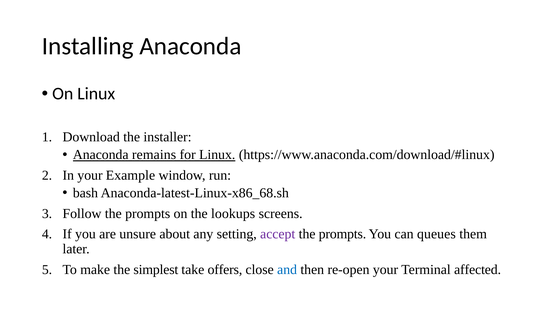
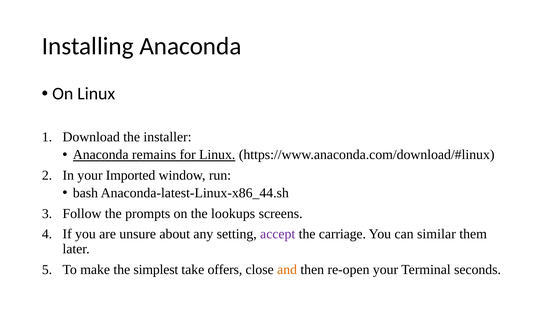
Example: Example -> Imported (131, 176)
Anaconda-latest-Linux-x86_68.sh: Anaconda-latest-Linux-x86_68.sh -> Anaconda-latest-Linux-x86_44.sh (195, 193)
prompts: prompts -> carriage (342, 234)
queues: queues -> similar (436, 234)
and colour: blue -> orange (287, 270)
affected: affected -> seconds (478, 270)
